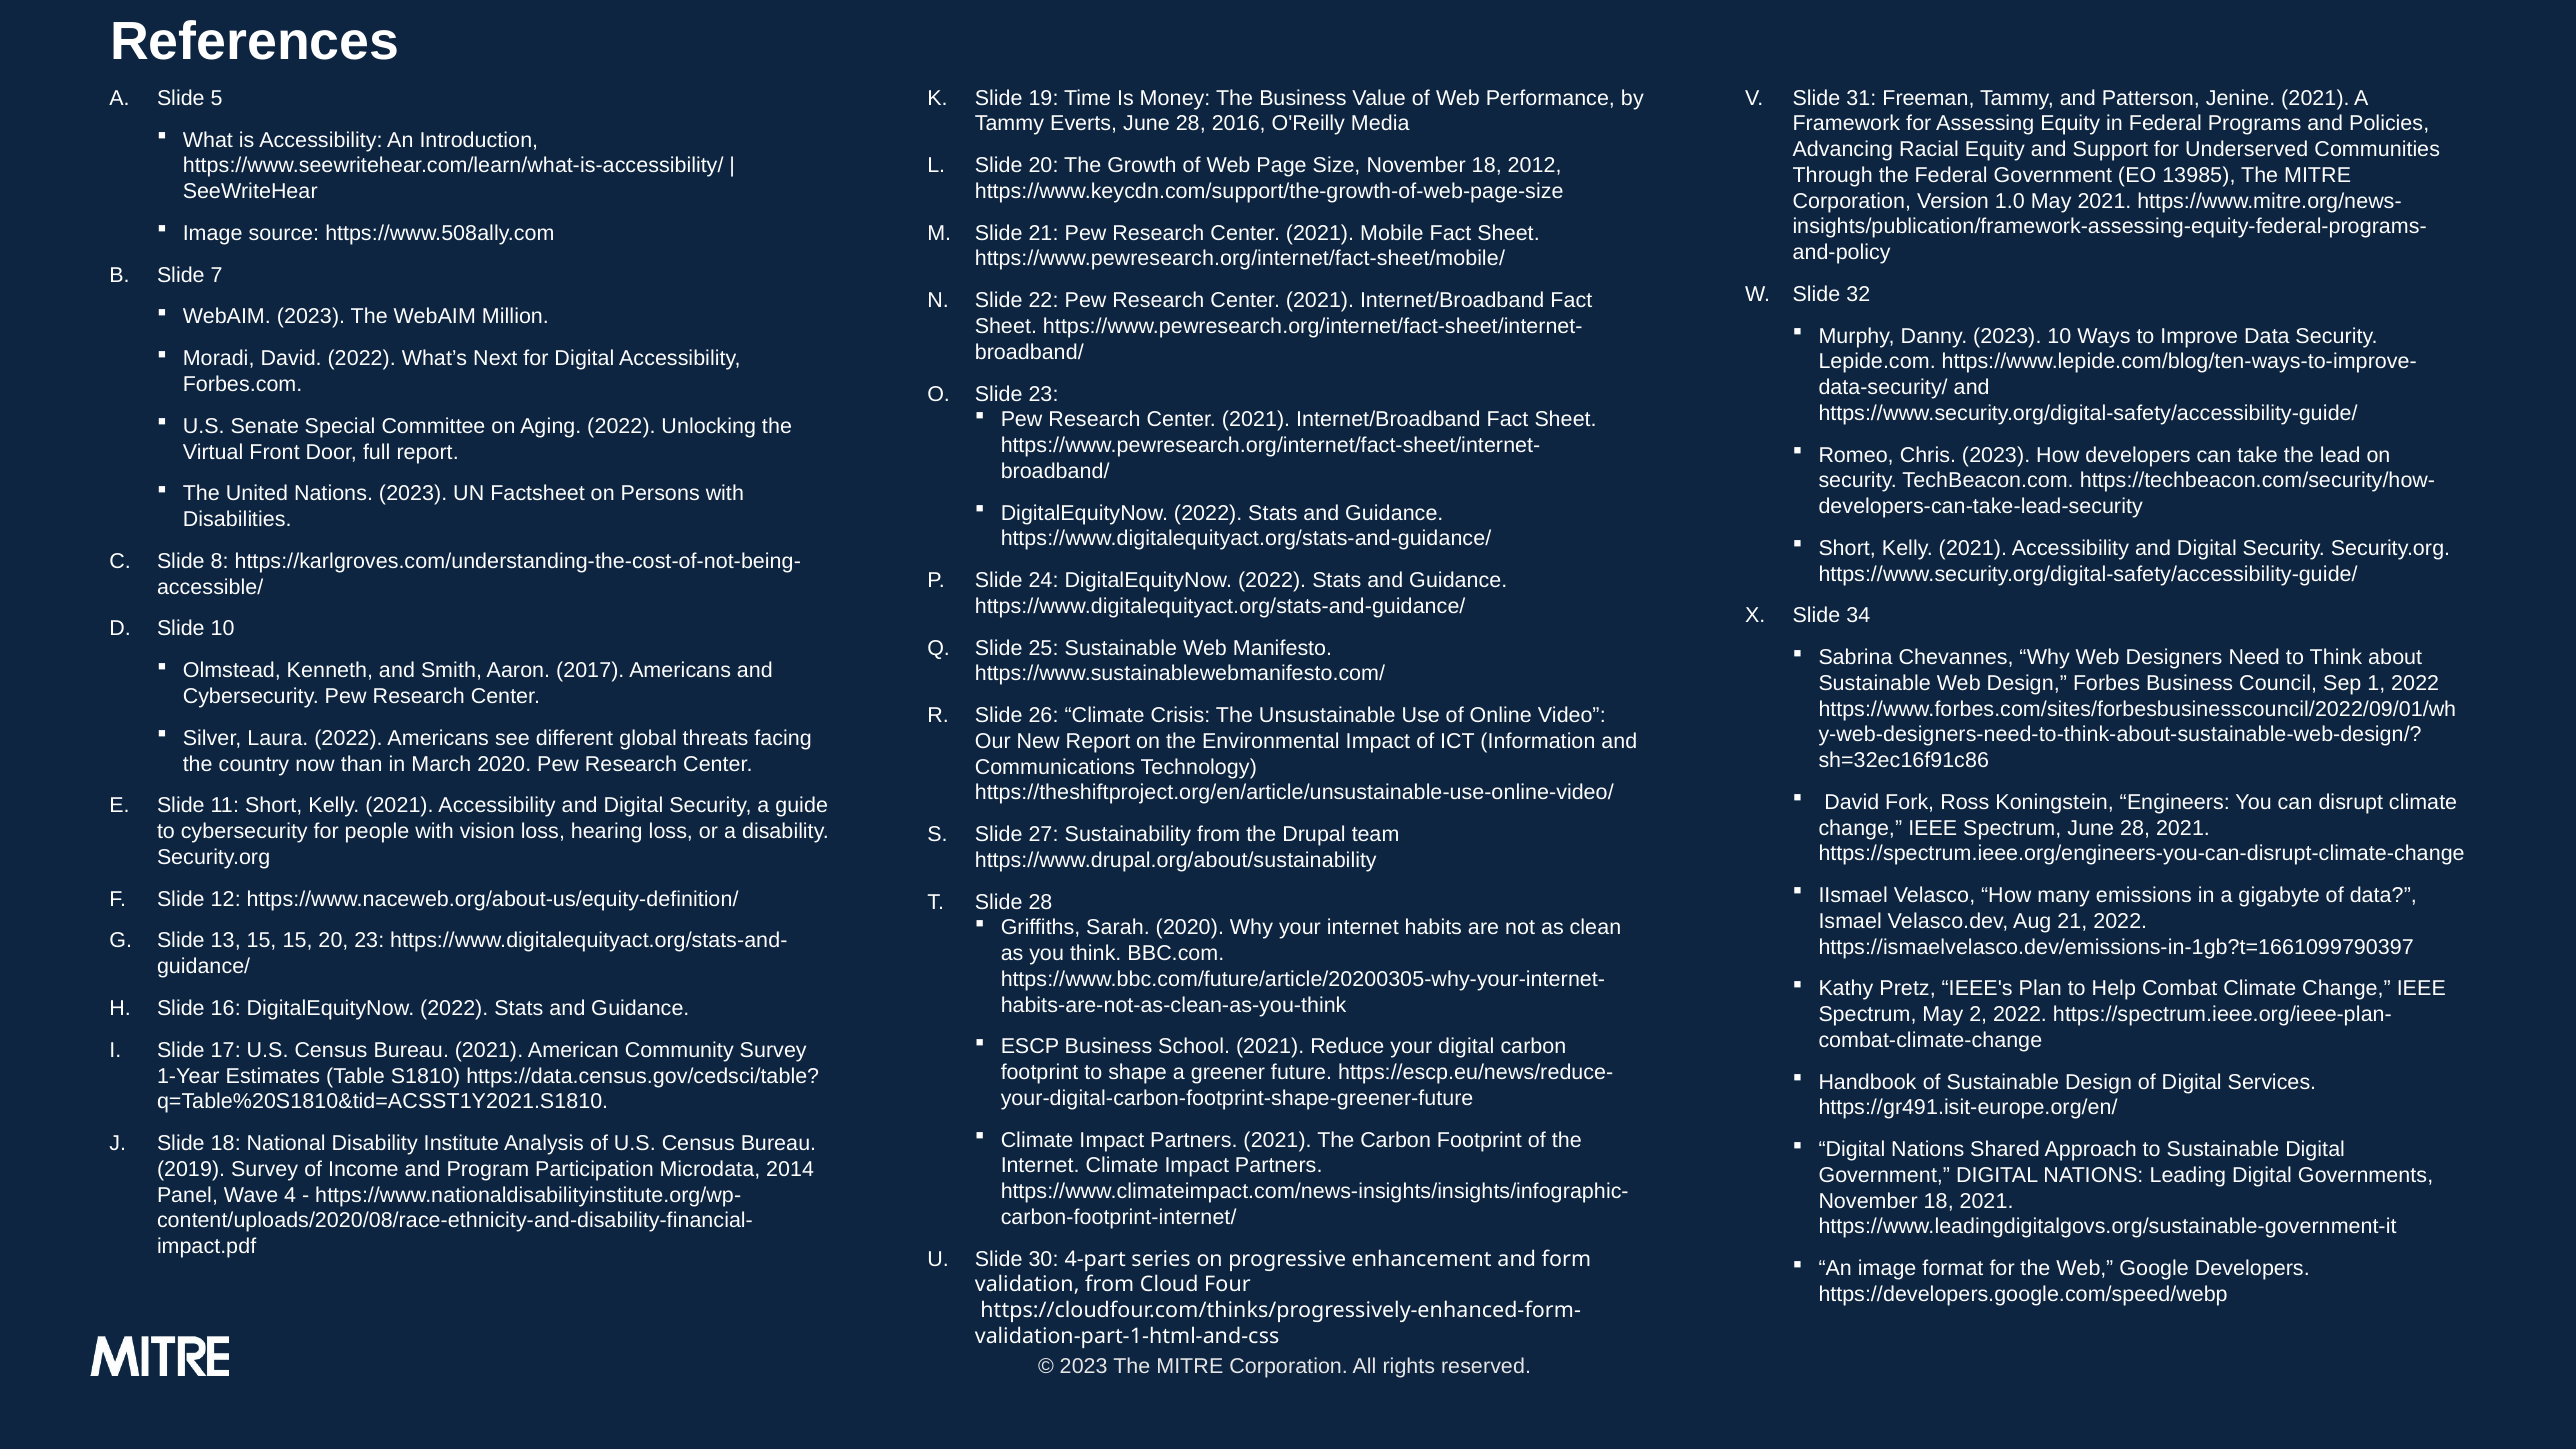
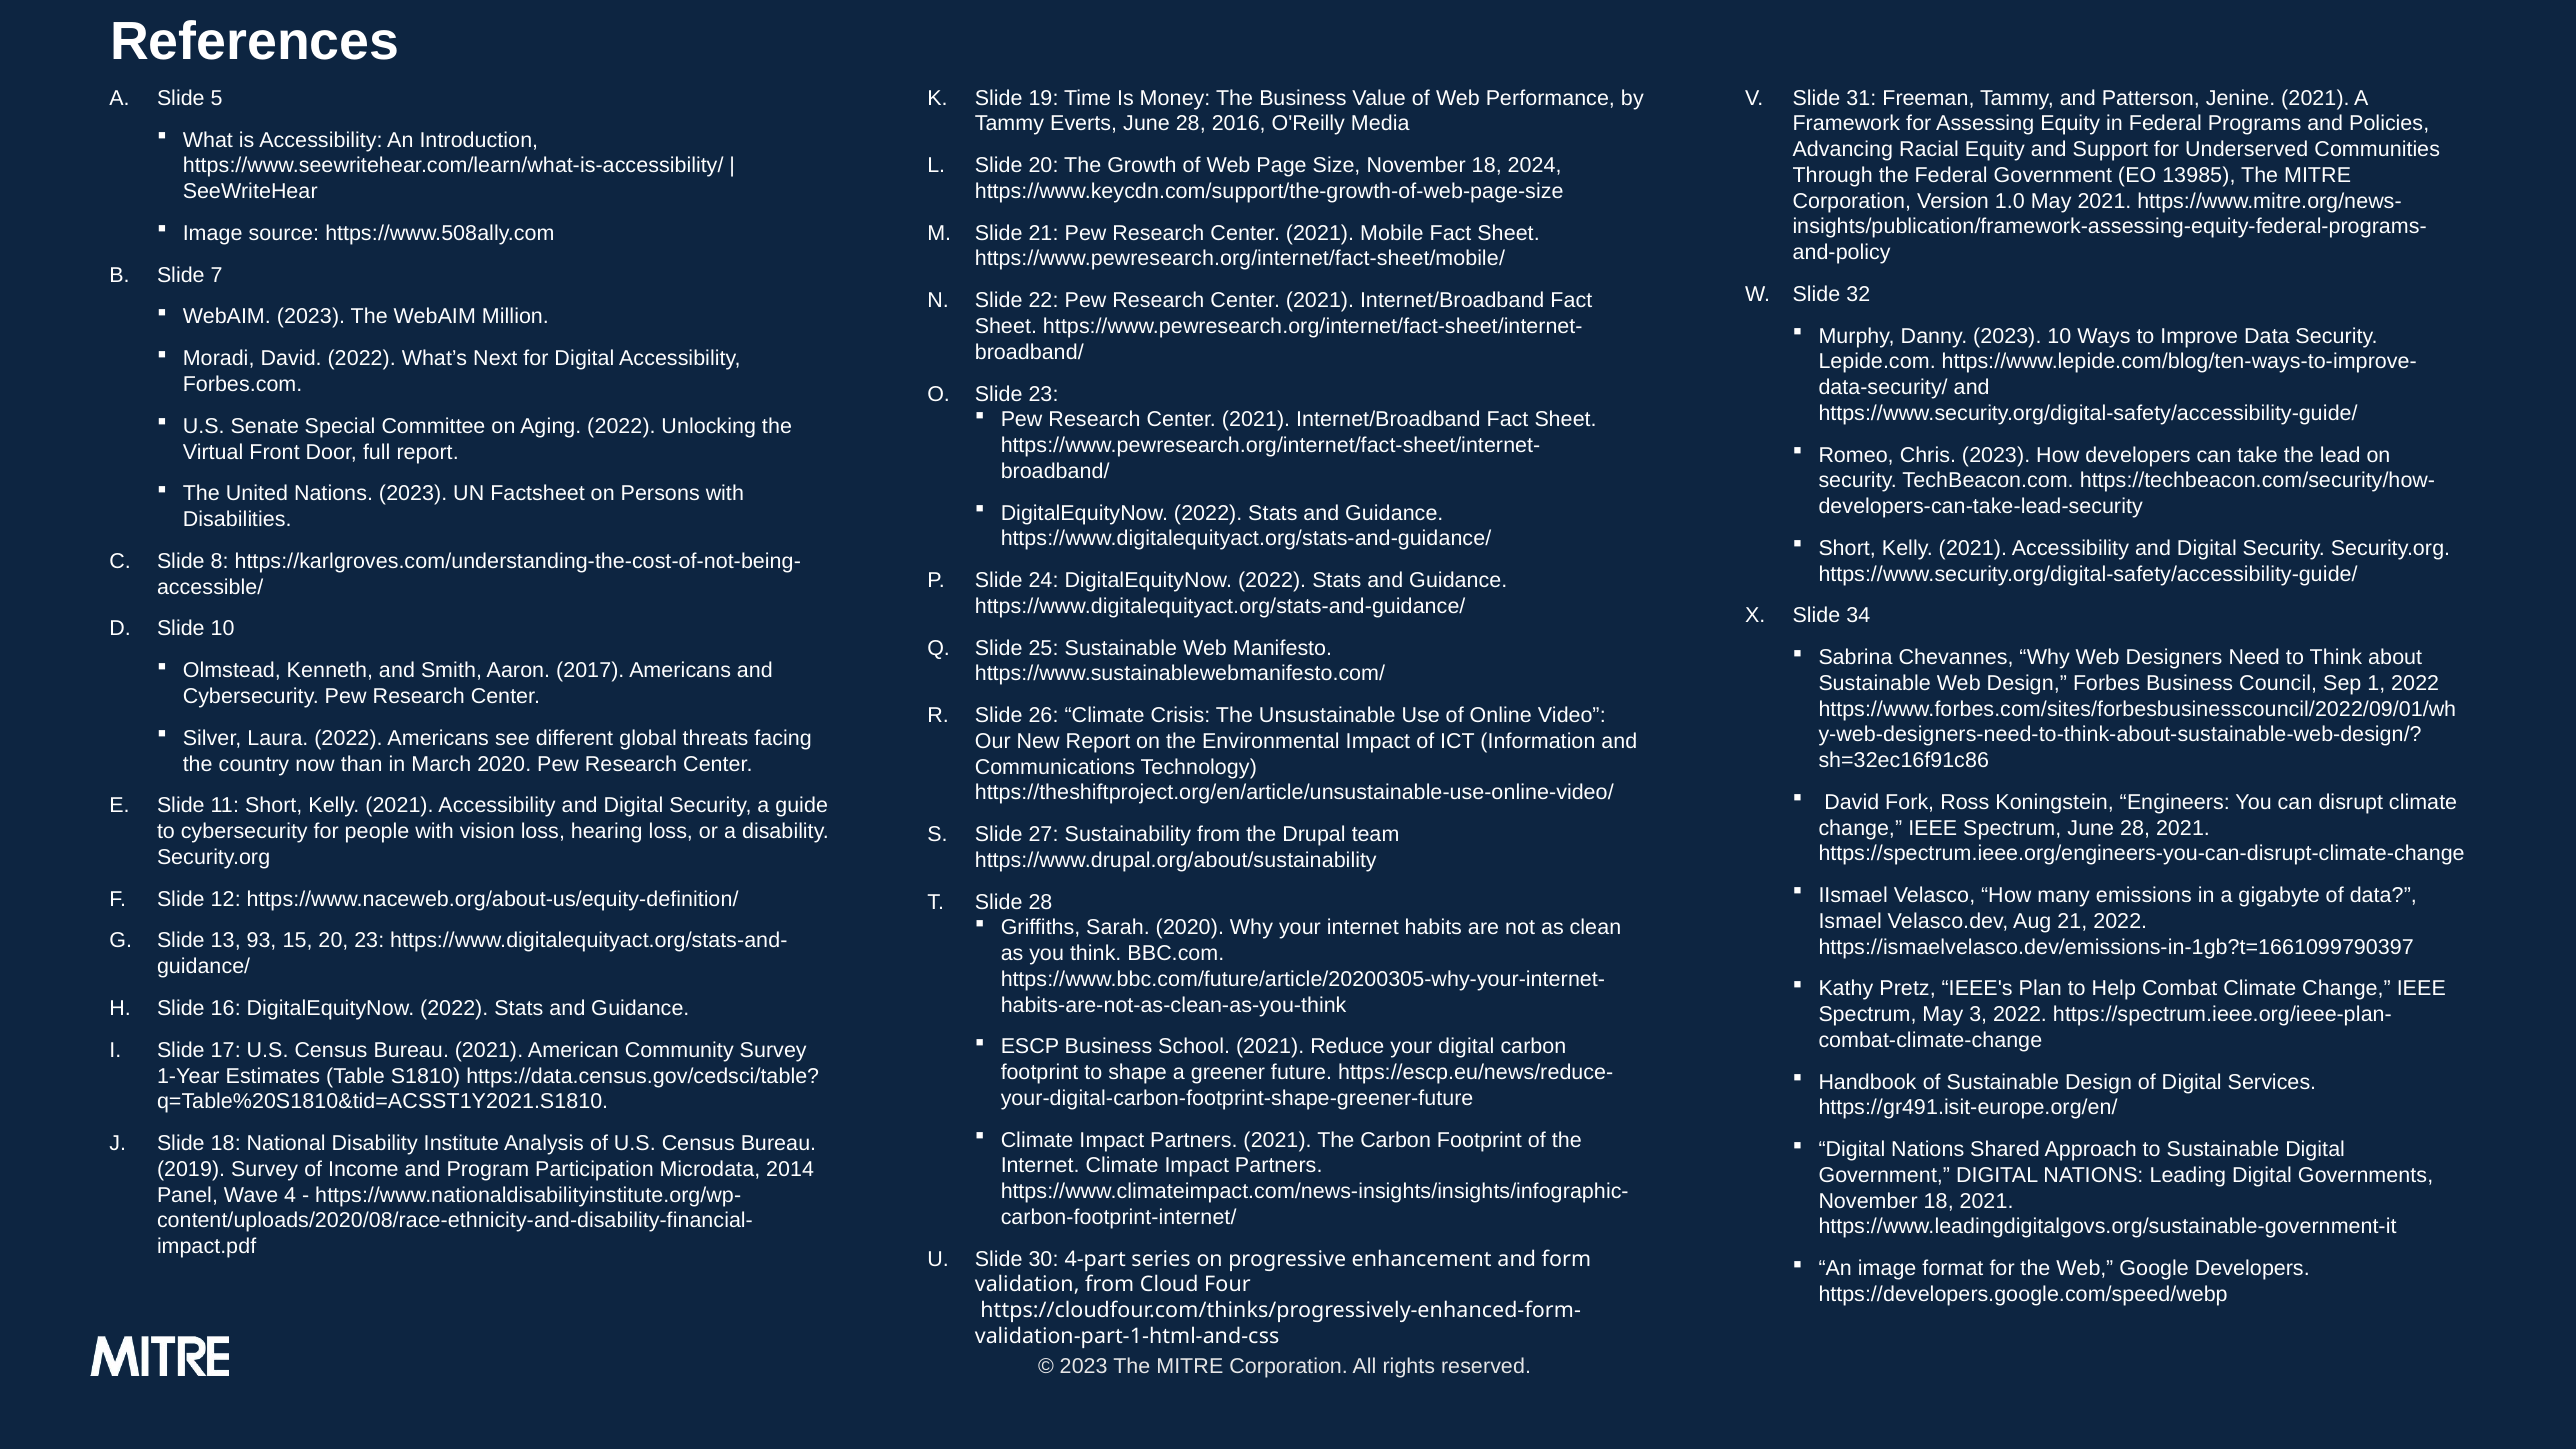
2012: 2012 -> 2024 (1535, 166)
13 15: 15 -> 93 (262, 941)
2: 2 -> 3 (1978, 1015)
